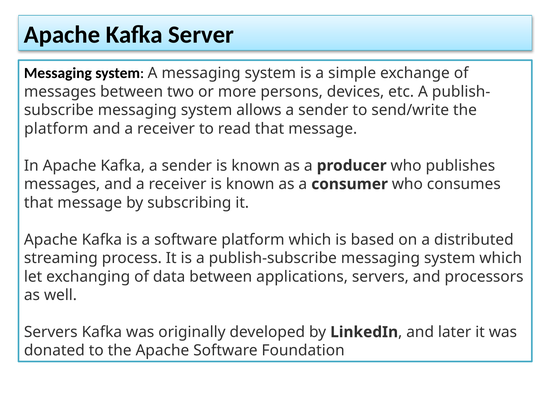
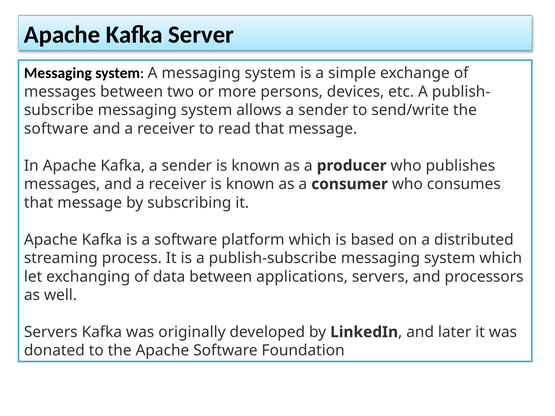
platform: platform -> software (56, 129)
